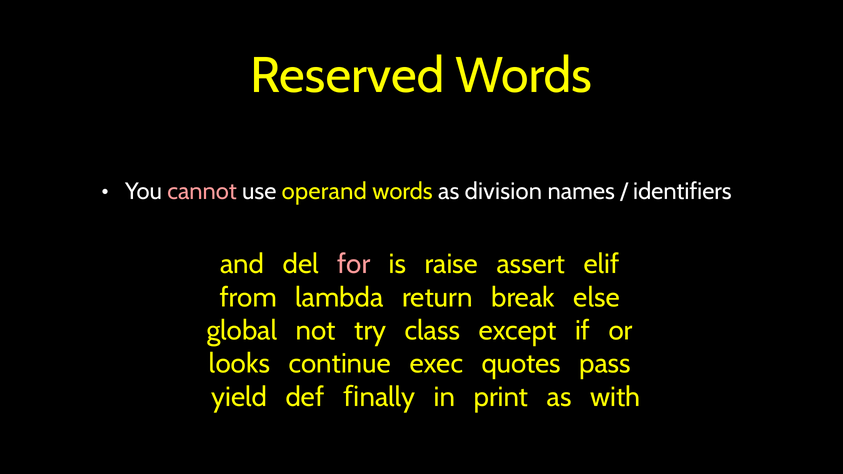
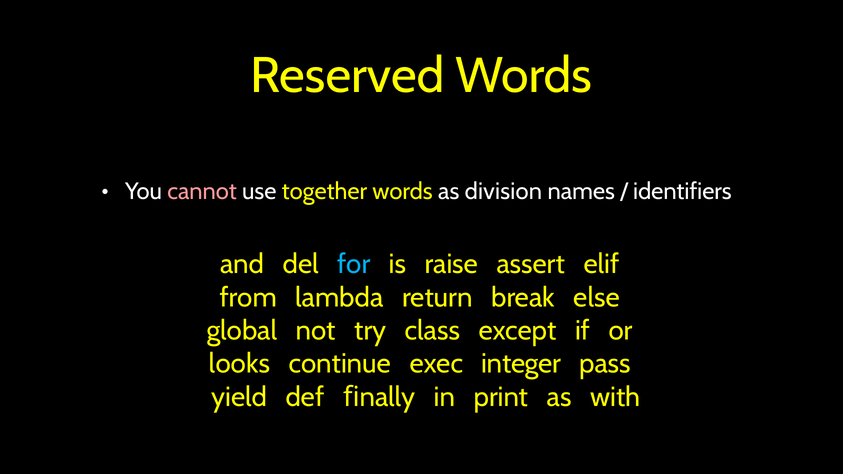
operand: operand -> together (324, 192)
for colour: pink -> light blue (354, 264)
quotes: quotes -> integer (521, 364)
